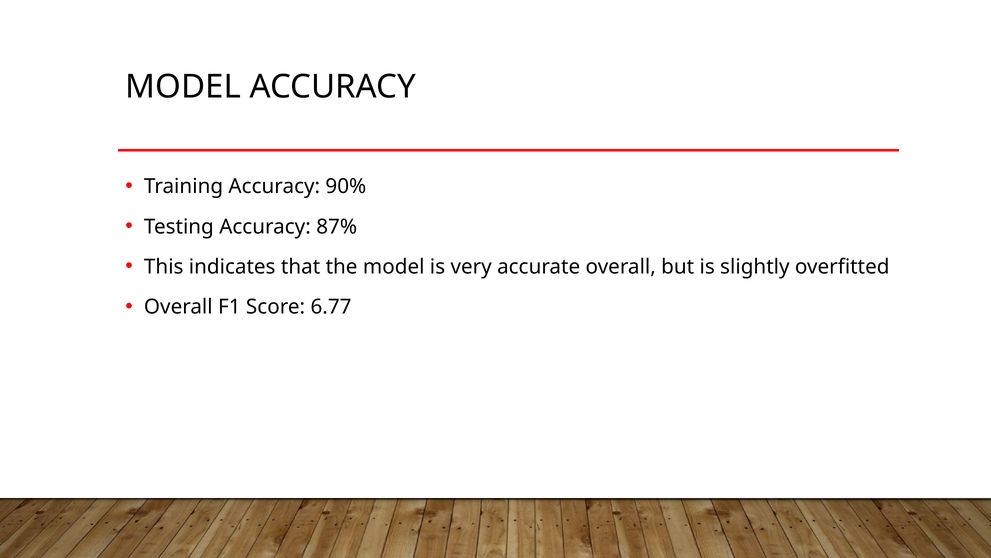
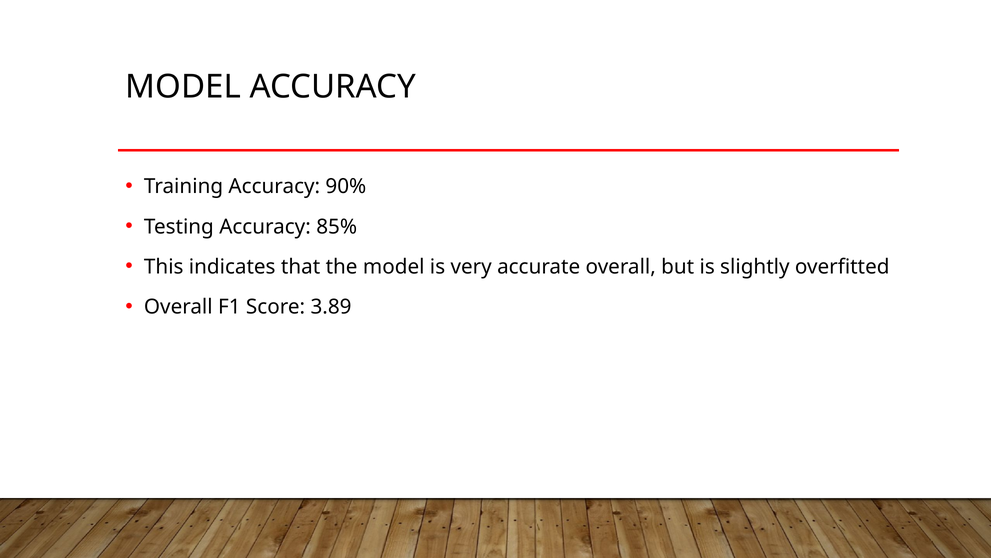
87%: 87% -> 85% (337, 226)
6.77: 6.77 -> 3.89 (331, 307)
